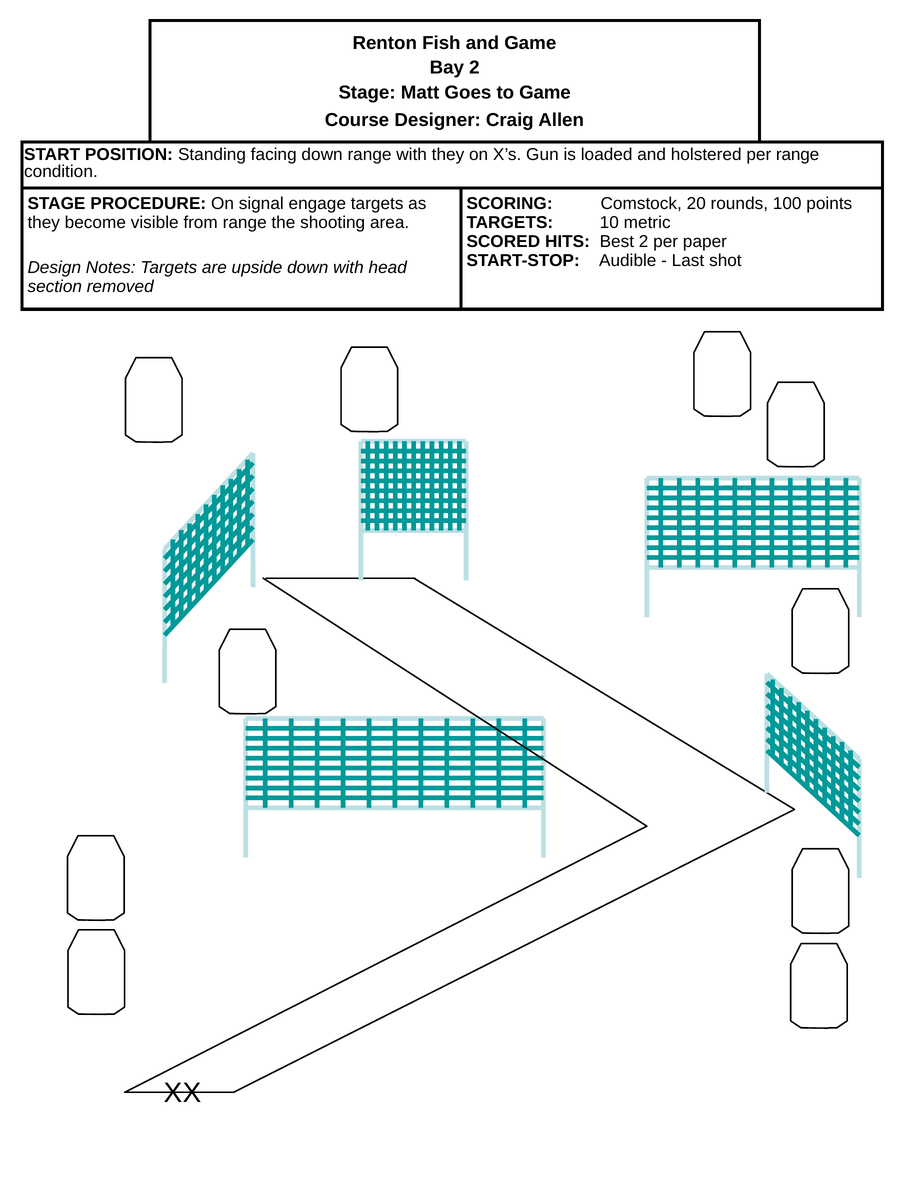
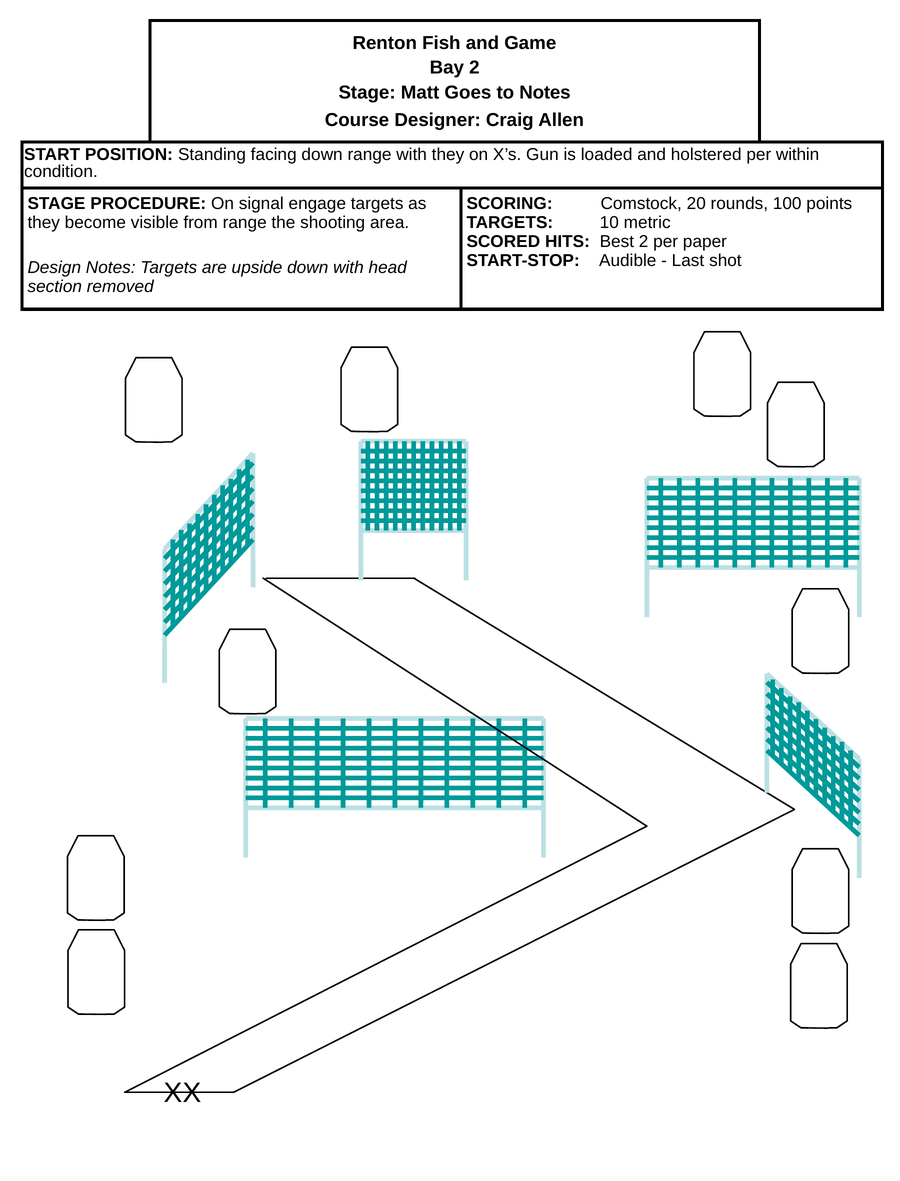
to Game: Game -> Notes (545, 92)
per range: range -> within (798, 154)
